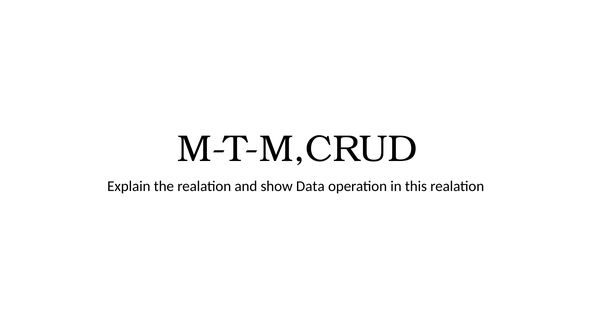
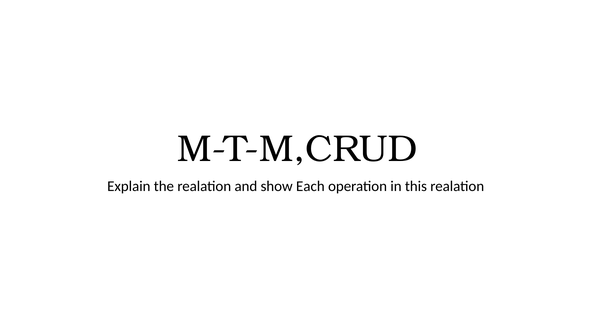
Data: Data -> Each (310, 186)
